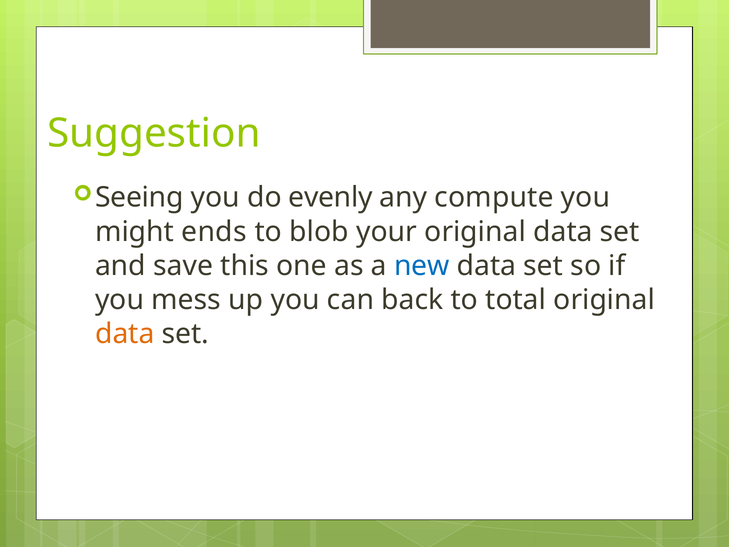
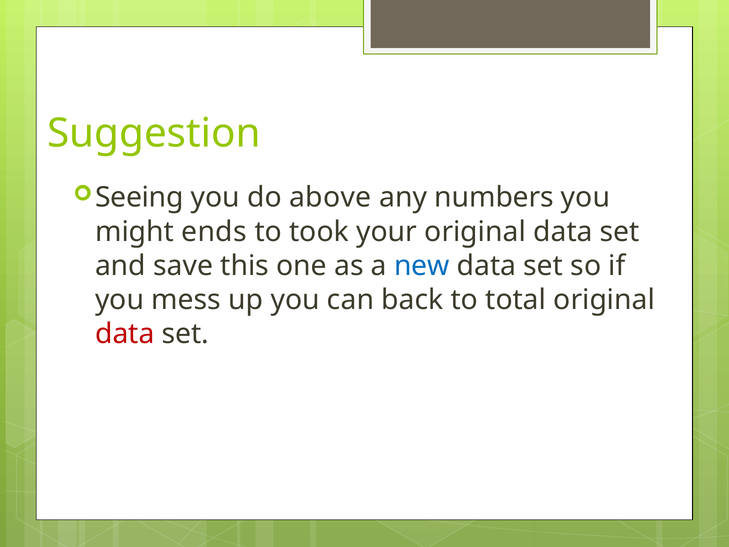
evenly: evenly -> above (330, 198)
compute: compute -> numbers (494, 198)
blob: blob -> took (319, 232)
data colour: orange -> red (125, 334)
